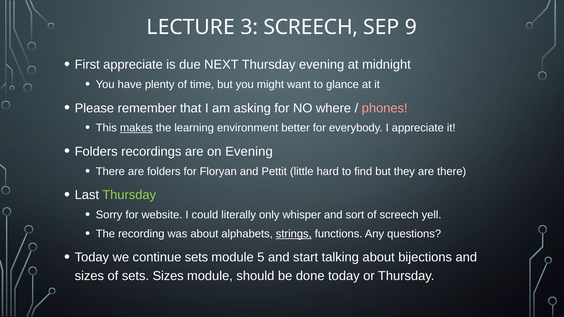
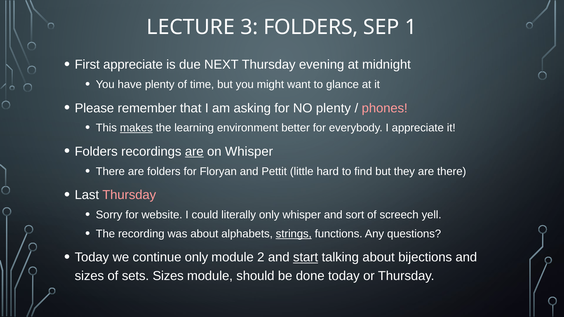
3 SCREECH: SCREECH -> FOLDERS (311, 27)
9: 9 -> 1 (411, 27)
NO where: where -> plenty (333, 108)
are underline: none -> present (194, 152)
on Evening: Evening -> Whisper (249, 152)
Thursday colour: light green -> pink (129, 195)
continue sets: sets -> only (196, 258)
5: 5 -> 2 (261, 258)
start underline: none -> present (306, 258)
